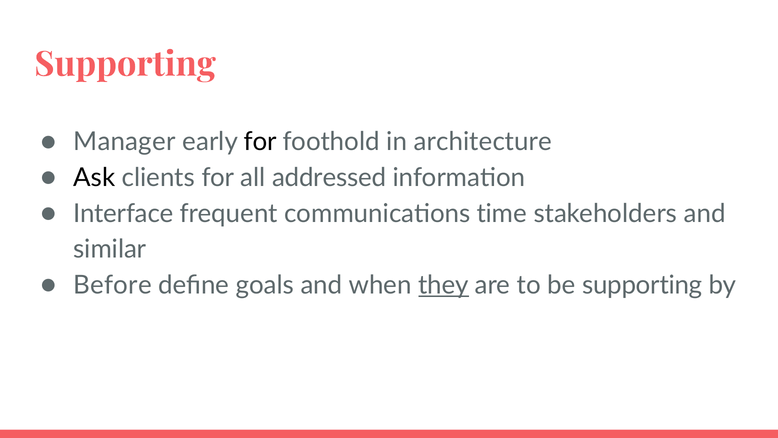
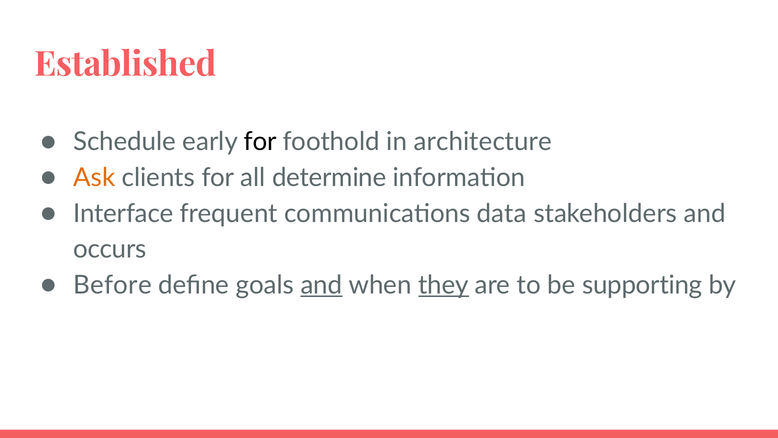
Supporting: Supporting -> Established (125, 64)
Manager: Manager -> Schedule (125, 142)
Ask colour: black -> orange (94, 178)
addressed: addressed -> determine (329, 178)
time: time -> data (502, 213)
similar: similar -> occurs (110, 249)
and underline: none -> present (322, 285)
